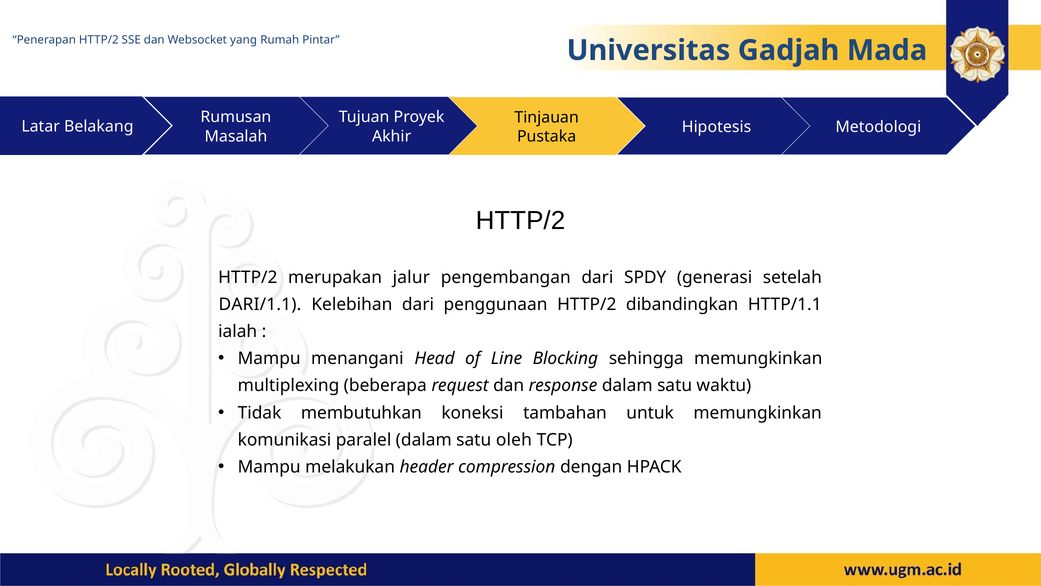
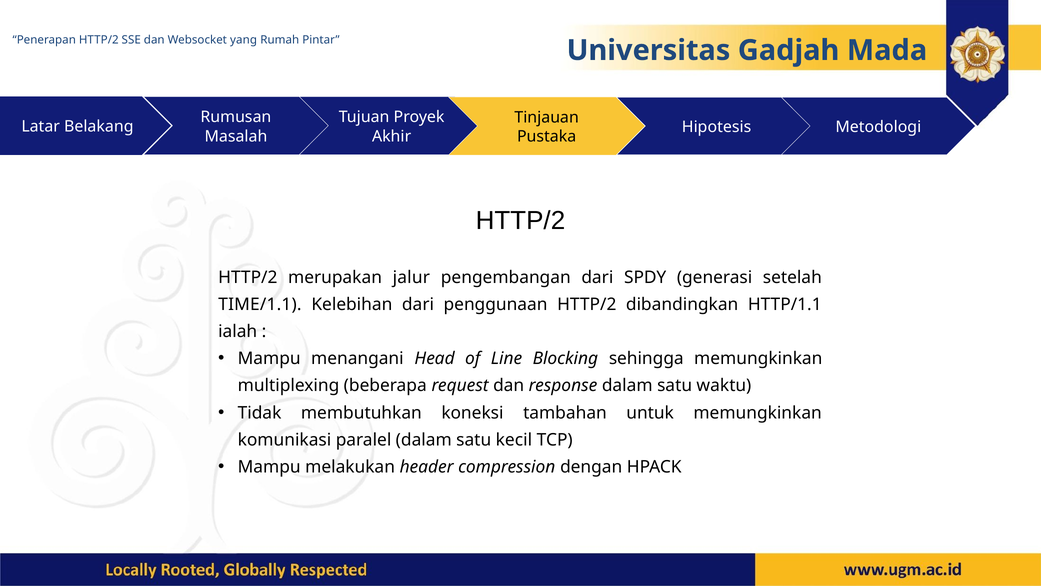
DARI/1.1: DARI/1.1 -> TIME/1.1 (260, 304)
oleh: oleh -> kecil (514, 440)
